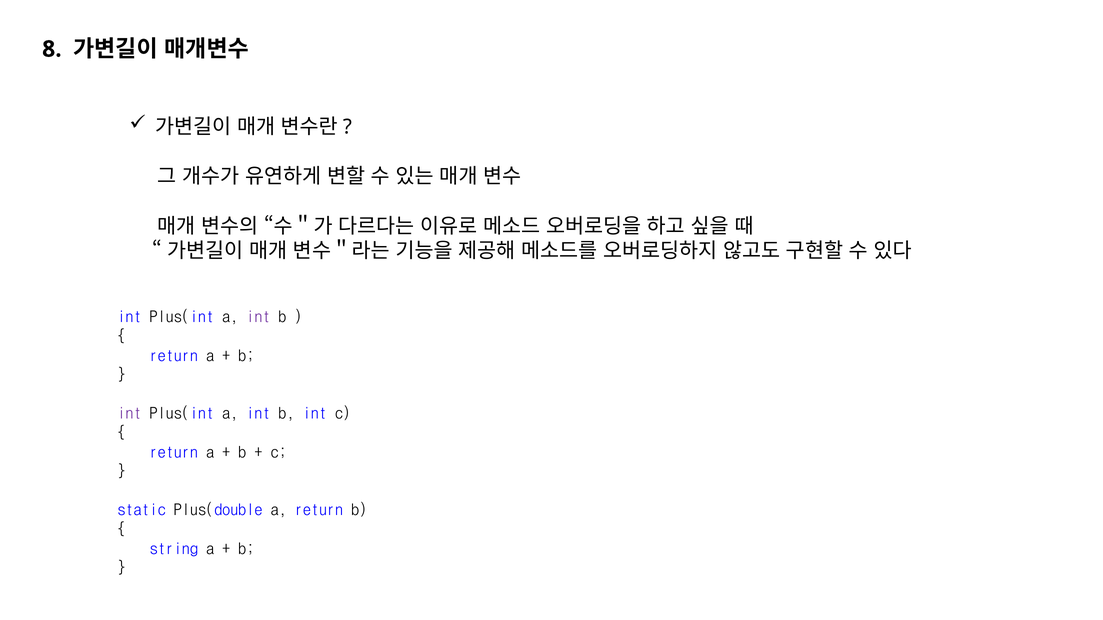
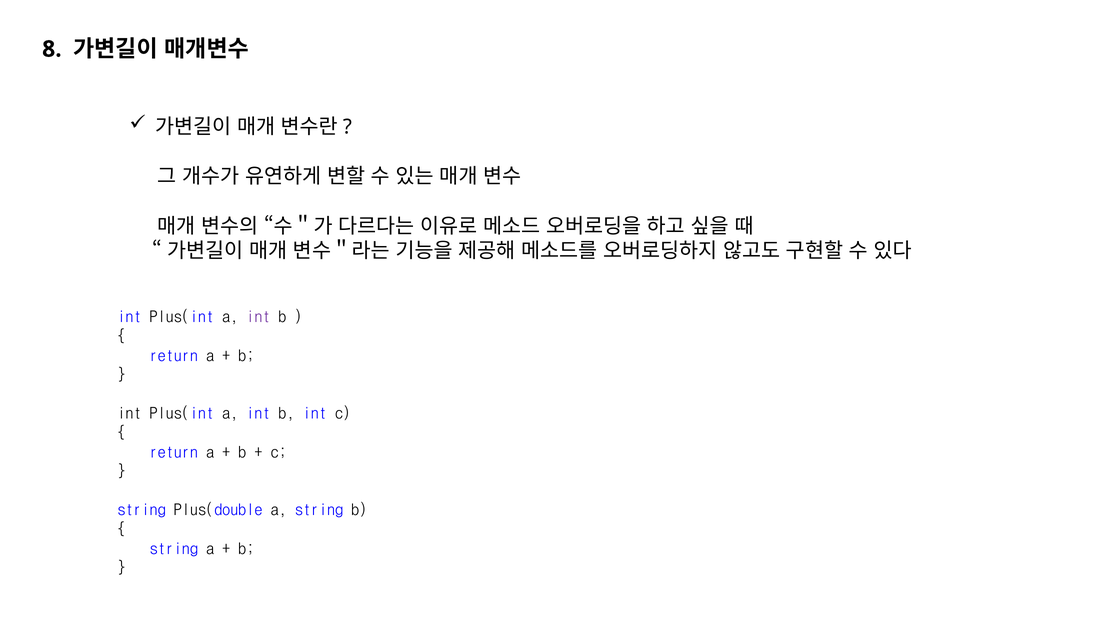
int colour: purple -> black (129, 414)
static: static -> string (142, 510)
a return: return -> string (319, 510)
